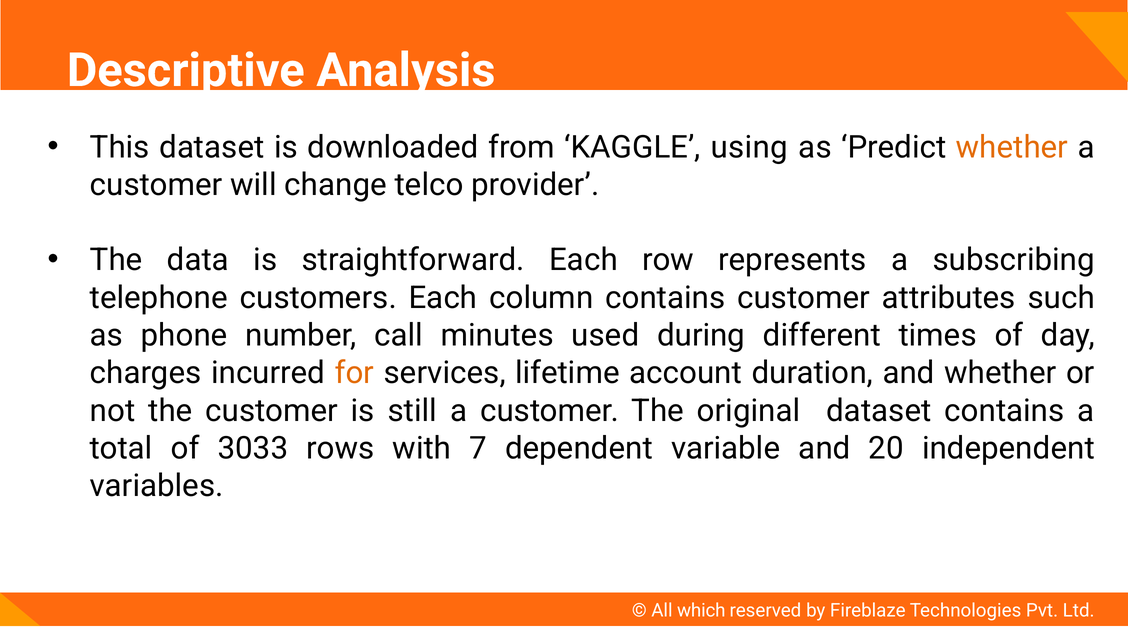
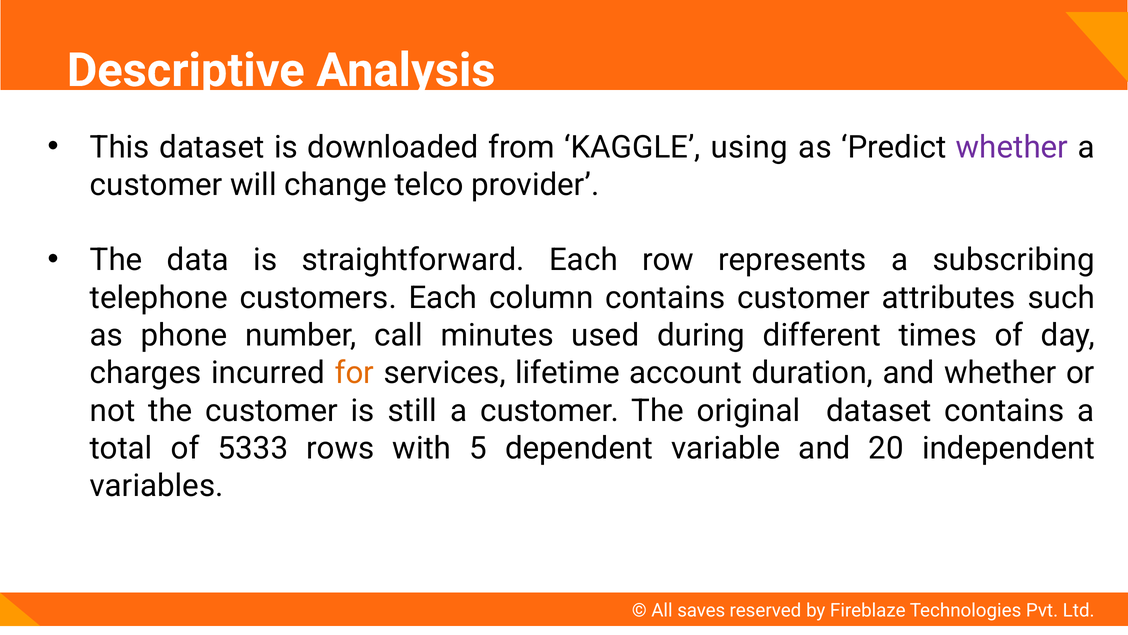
whether colour: orange -> purple (1012, 147)
3033: 3033 -> 5333 (253, 448)
7: 7 -> 5 (478, 448)
which: which -> saves (701, 610)
